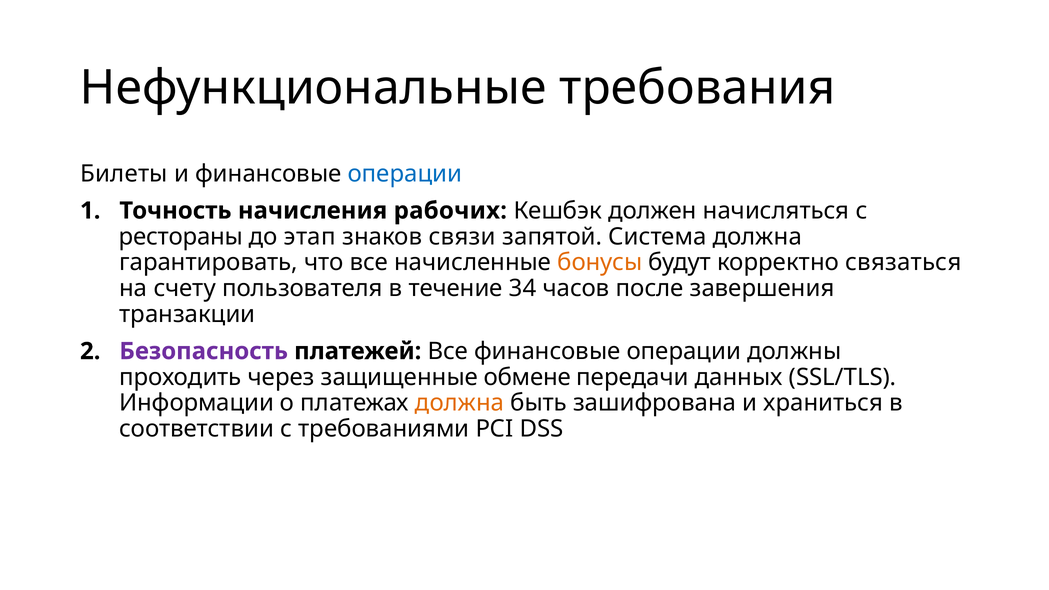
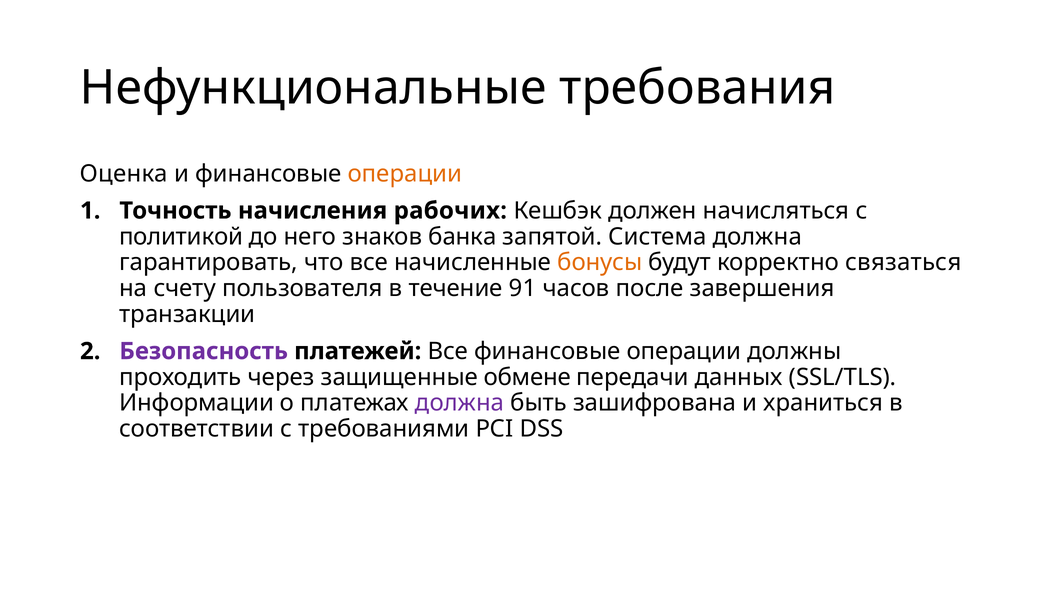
Билеты: Билеты -> Оценка (124, 174)
операции colour: blue -> orange (405, 174)
рестораны: рестораны -> политикой (181, 237)
этап: этап -> него (310, 237)
связи: связи -> банка (462, 237)
34: 34 -> 91 (523, 288)
должна colour: orange -> purple (460, 403)
